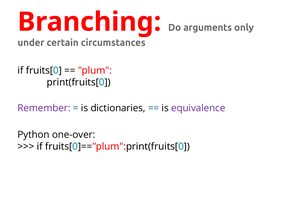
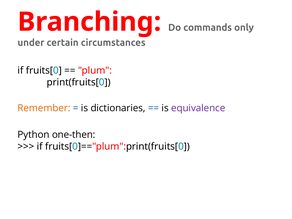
arguments: arguments -> commands (208, 28)
Remember colour: purple -> orange (44, 108)
one-over: one-over -> one-then (74, 135)
